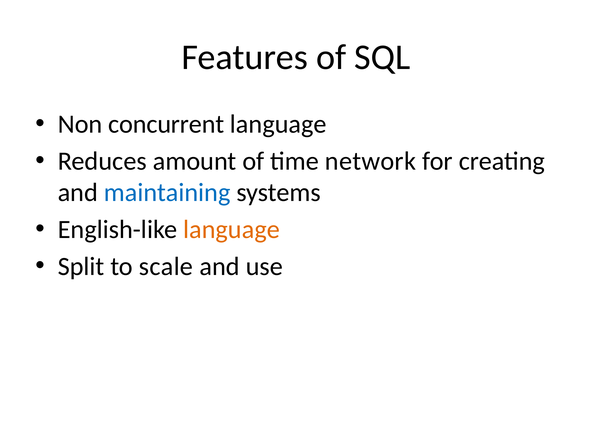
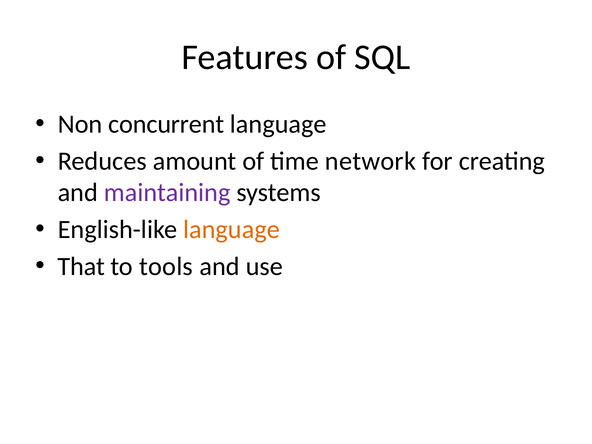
maintaining colour: blue -> purple (167, 193)
Split: Split -> That (81, 266)
scale: scale -> tools (166, 266)
